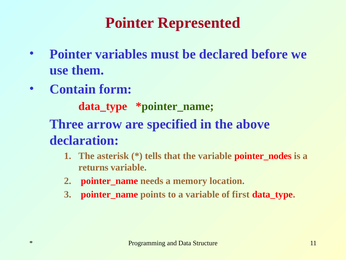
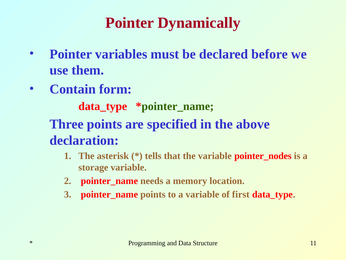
Represented: Represented -> Dynamically (199, 23)
Three arrow: arrow -> points (104, 124)
returns: returns -> storage (93, 167)
